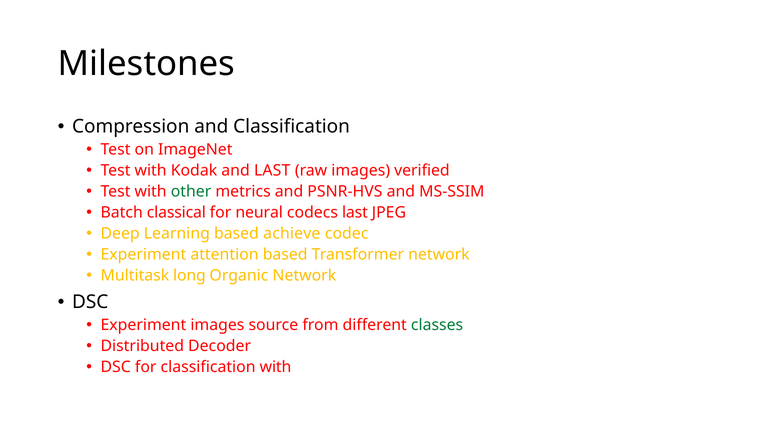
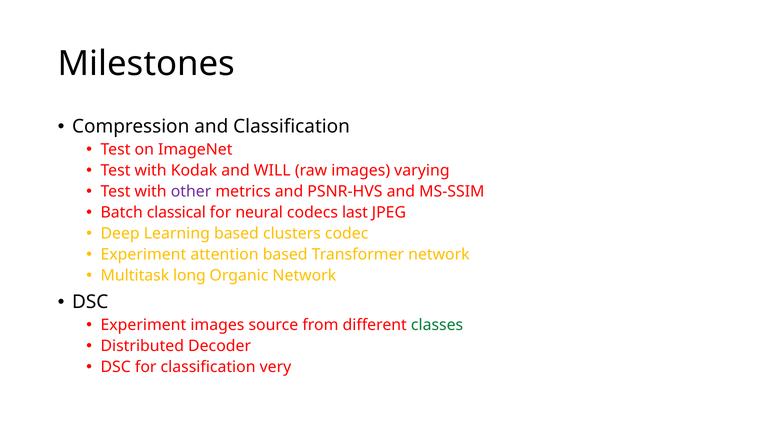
and LAST: LAST -> WILL (272, 170)
verified: verified -> varying (422, 170)
other colour: green -> purple (191, 191)
achieve: achieve -> clusters (292, 233)
classification with: with -> very (275, 367)
